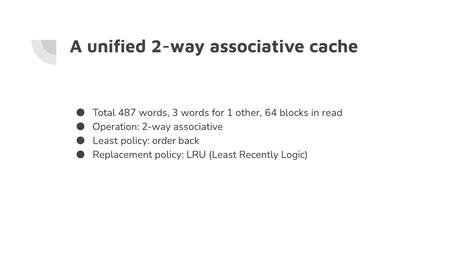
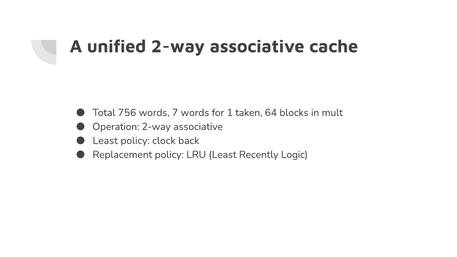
487: 487 -> 756 (127, 113)
3: 3 -> 7 (175, 113)
other: other -> taken (249, 113)
read: read -> mult (332, 113)
order: order -> clock (164, 141)
